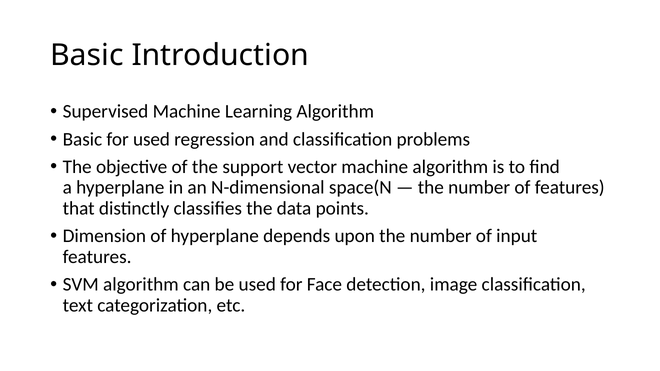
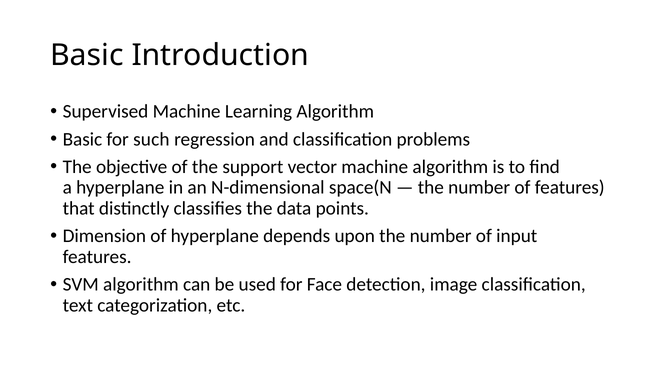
for used: used -> such (151, 139)
